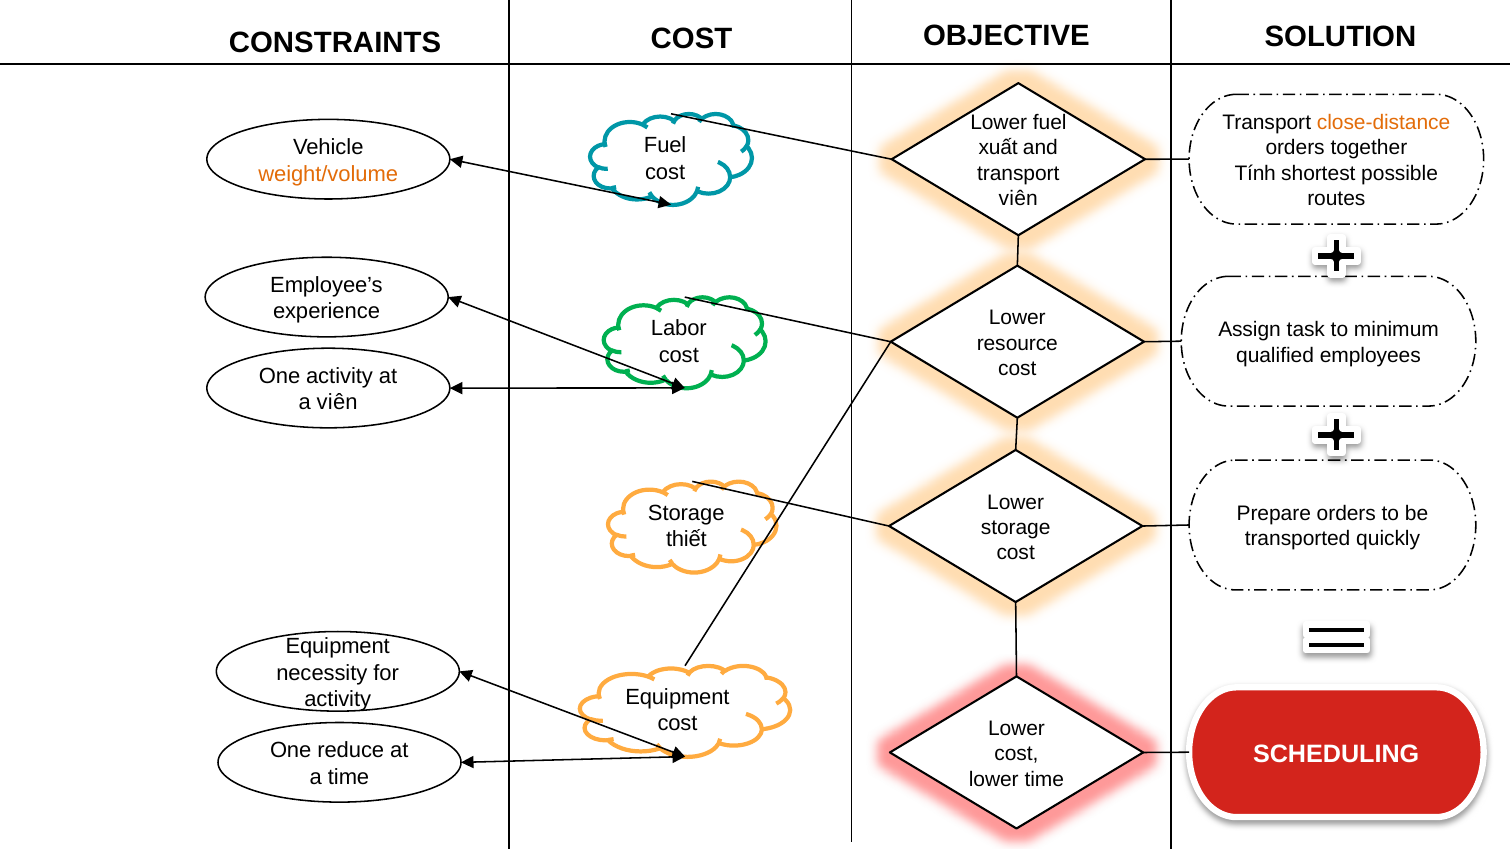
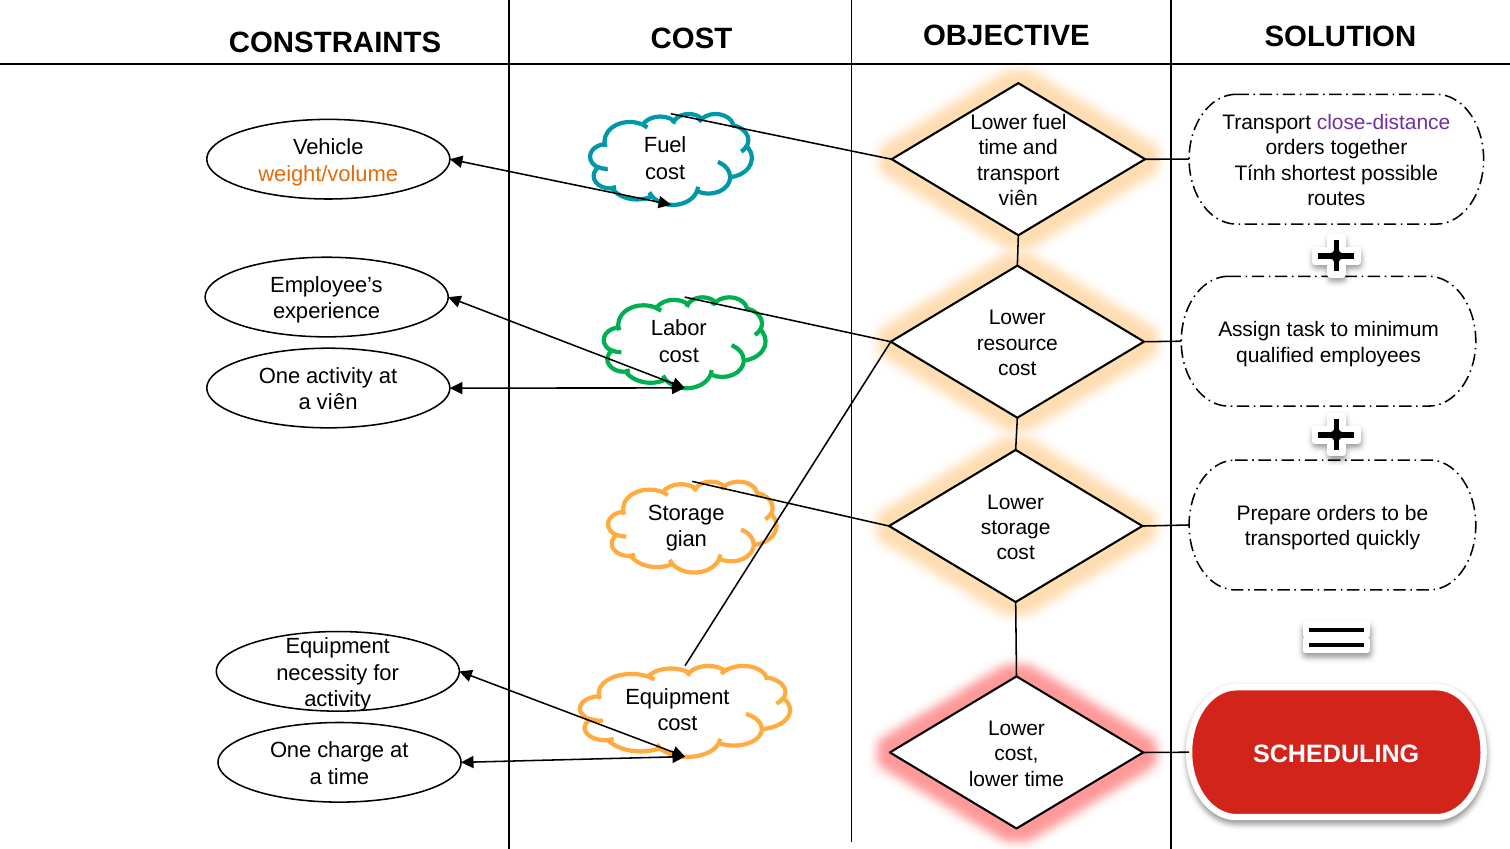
close-distance colour: orange -> purple (1384, 123)
xuất: xuất -> time (998, 148)
thiết: thiết -> gian (686, 540)
reduce: reduce -> charge (351, 751)
